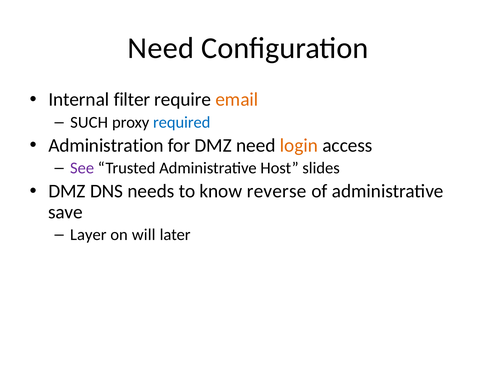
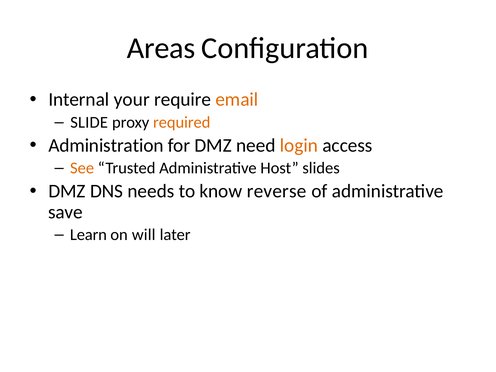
Need: Need -> Areas (161, 48)
filter: filter -> your (132, 100)
SUCH: SUCH -> SLIDE (89, 122)
required colour: blue -> orange (182, 122)
See colour: purple -> orange (82, 168)
Layer: Layer -> Learn (88, 235)
